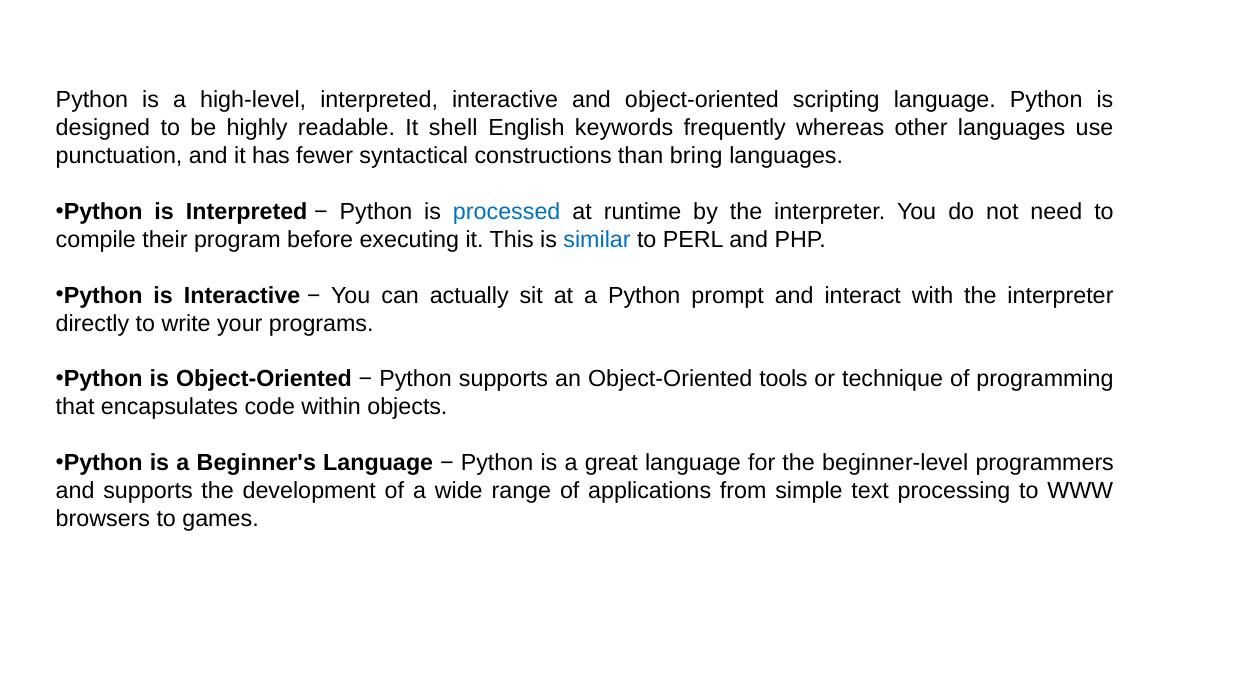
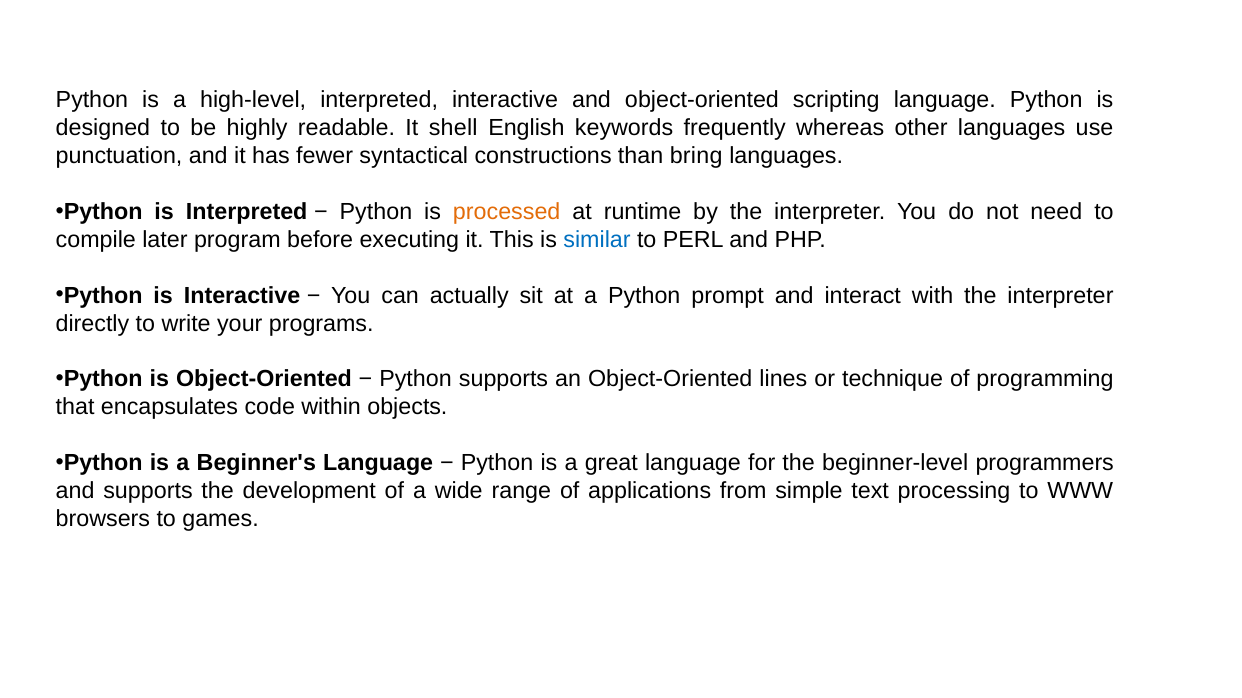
processed colour: blue -> orange (507, 212)
their: their -> later (165, 240)
tools: tools -> lines (783, 380)
